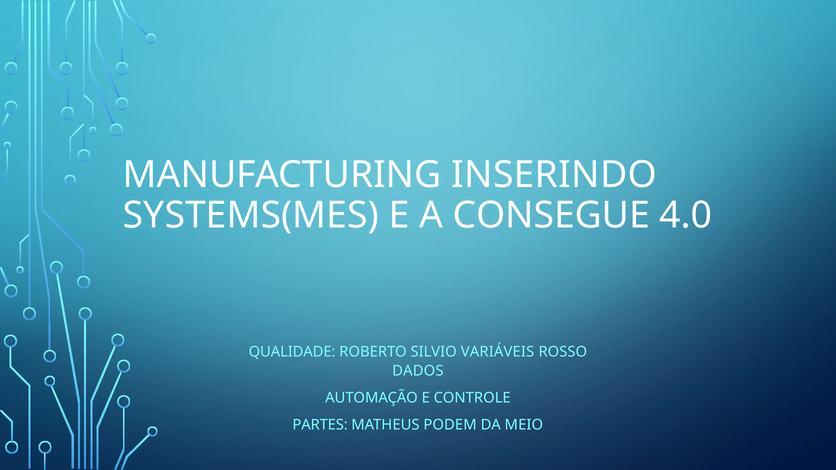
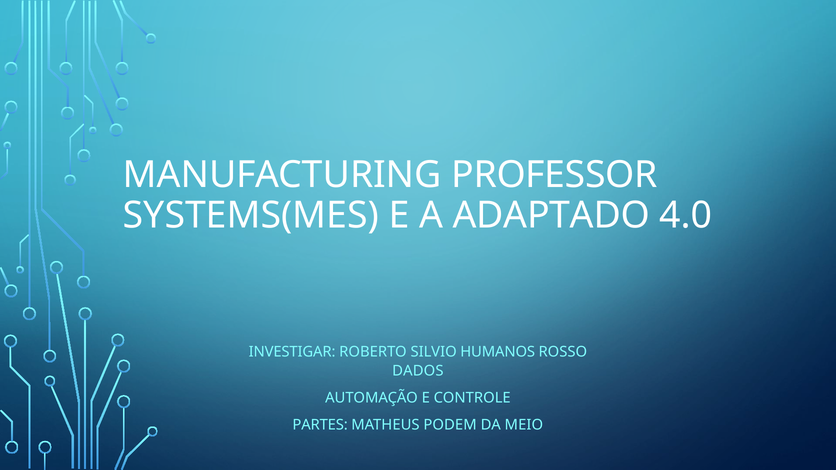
INSERINDO: INSERINDO -> PROFESSOR (554, 175)
CONSEGUE: CONSEGUE -> ADAPTADO (551, 215)
QUALIDADE: QUALIDADE -> INVESTIGAR (292, 352)
VARIÁVEIS: VARIÁVEIS -> HUMANOS (498, 352)
